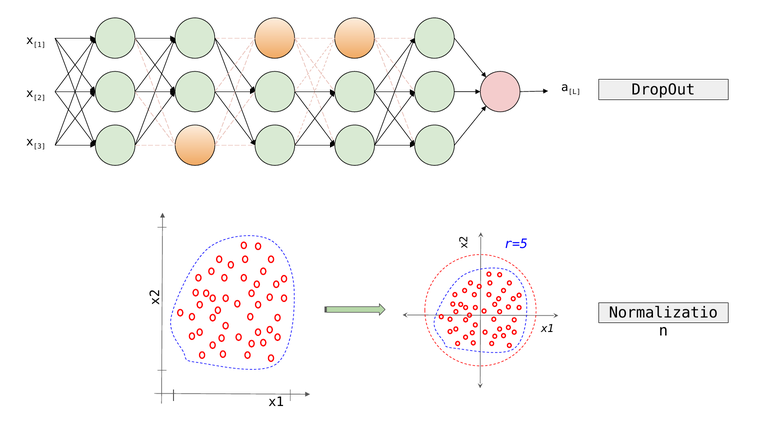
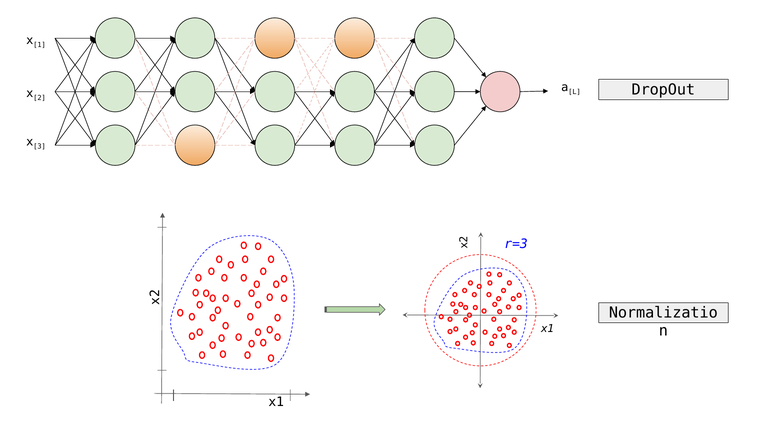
r=5: r=5 -> r=3 (516, 244)
